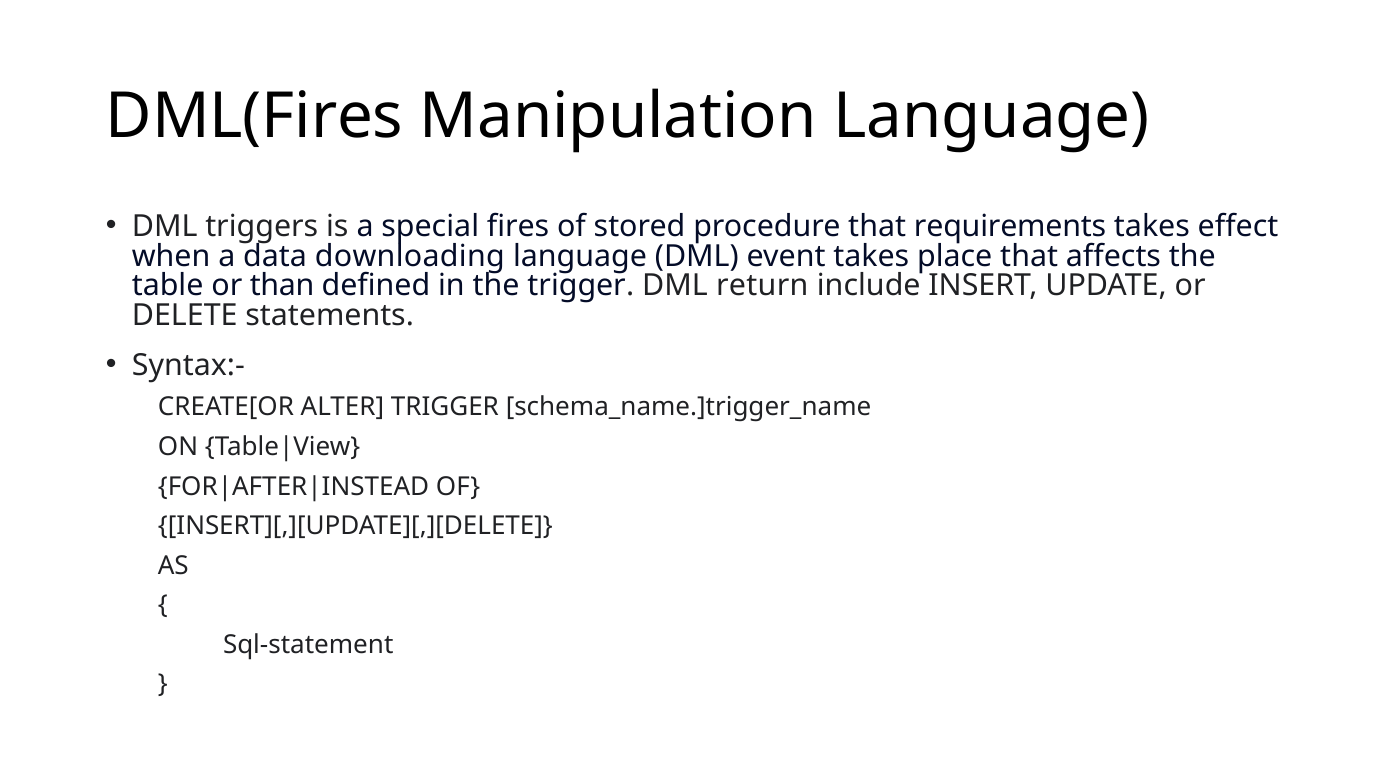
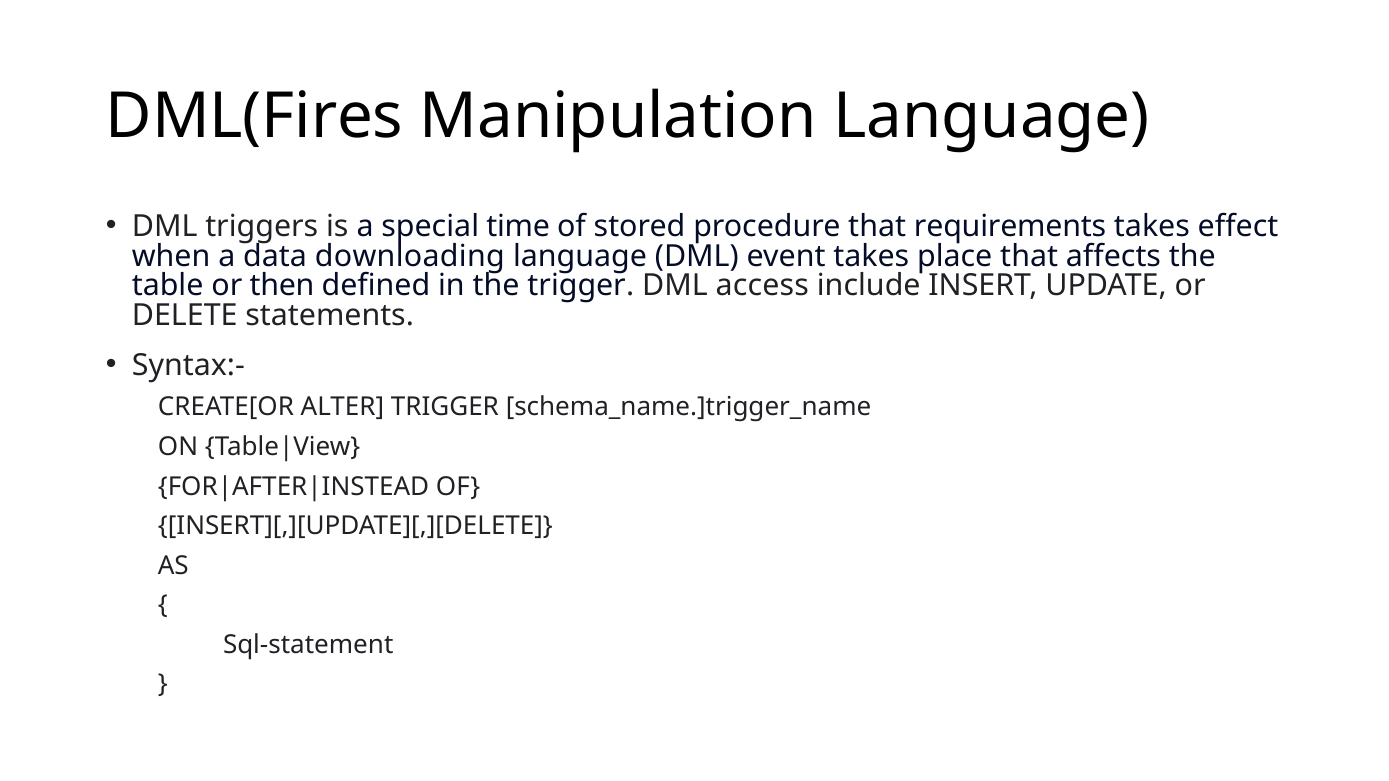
fires: fires -> time (518, 227)
than: than -> then (282, 286)
return: return -> access (762, 286)
